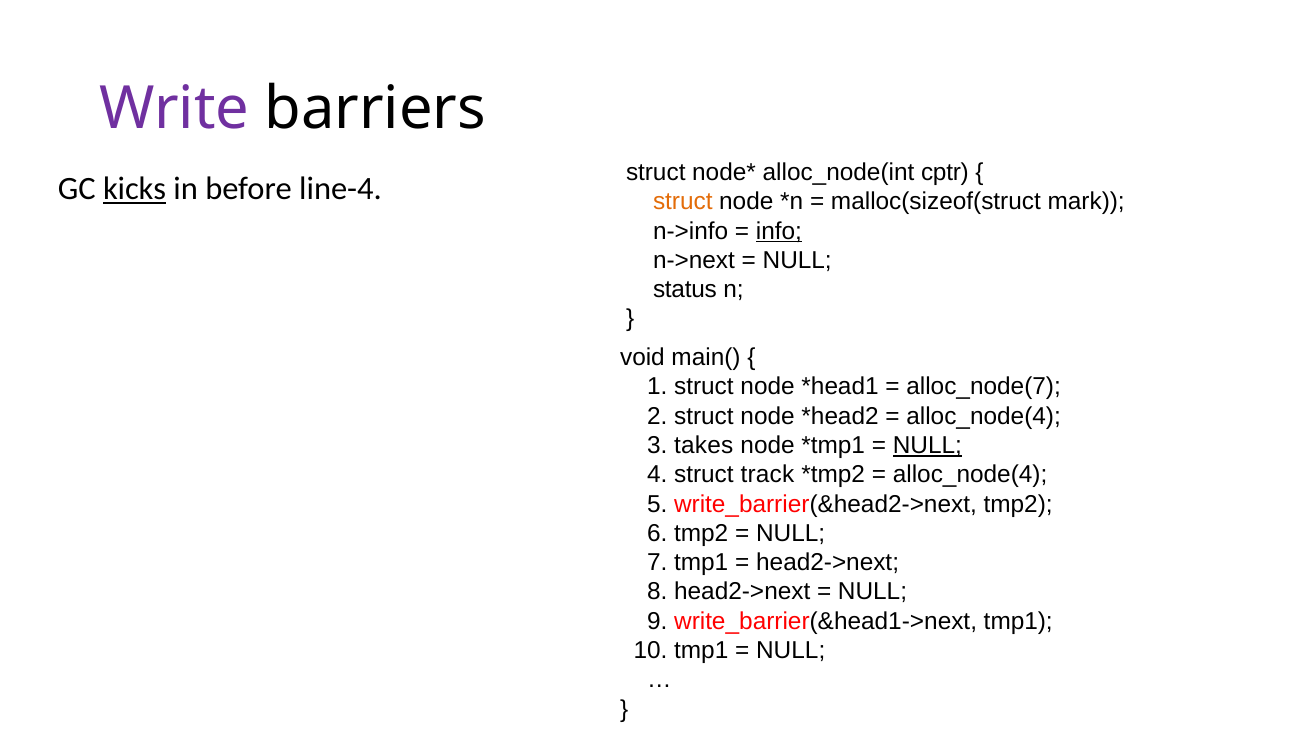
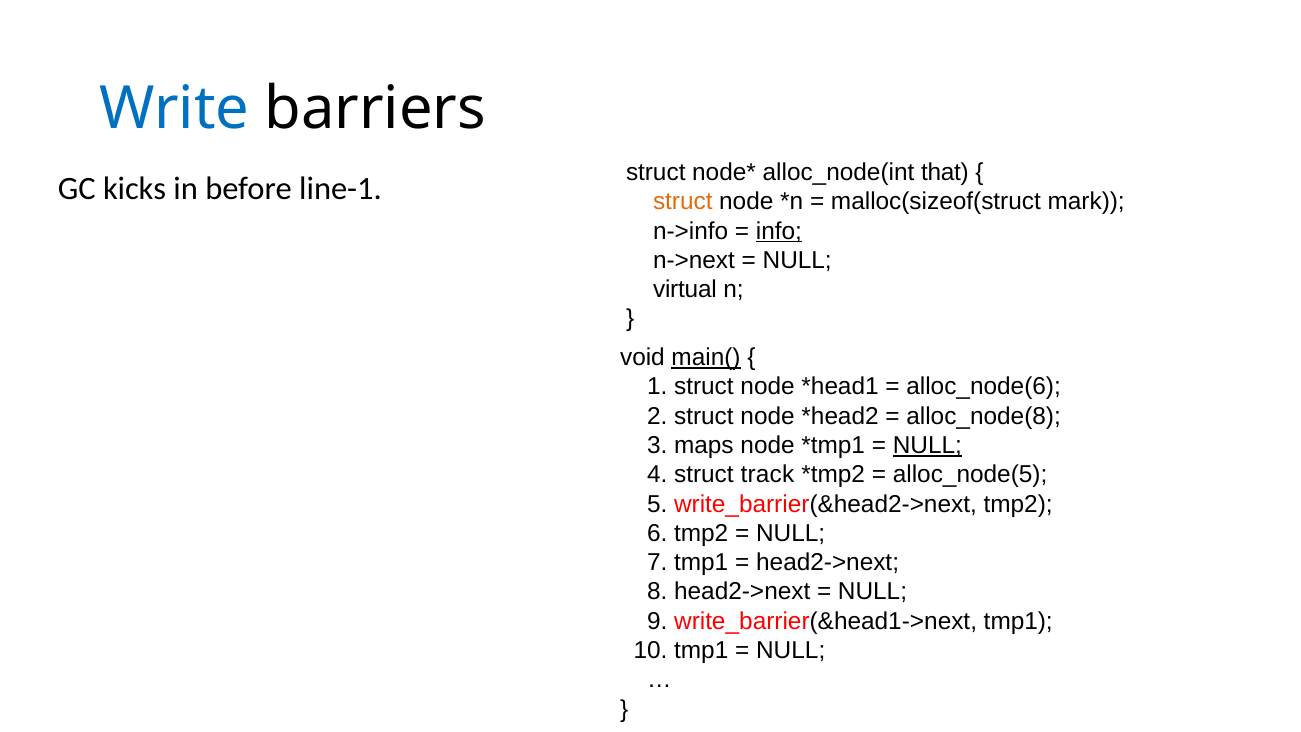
Write colour: purple -> blue (174, 109)
cptr: cptr -> that (945, 172)
kicks underline: present -> none (135, 189)
line-4: line-4 -> line-1 (340, 189)
status: status -> virtual (685, 289)
main( underline: none -> present (706, 358)
alloc_node(7: alloc_node(7 -> alloc_node(6 (984, 387)
alloc_node(4: alloc_node(4 -> alloc_node(8 (984, 416)
takes: takes -> maps (704, 445)
alloc_node(4: alloc_node(4 -> alloc_node(5 (970, 475)
